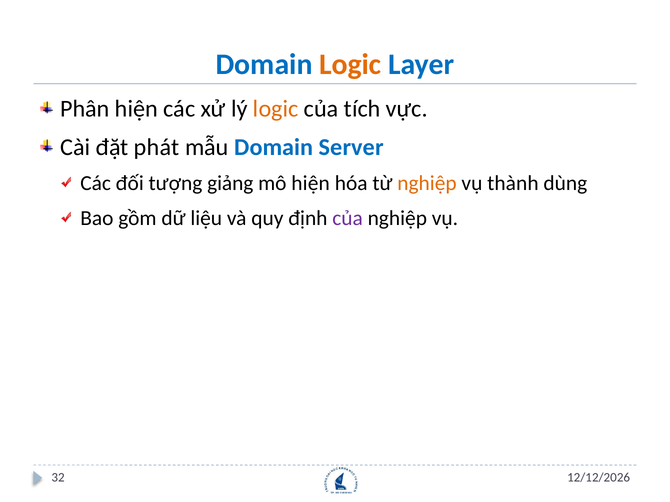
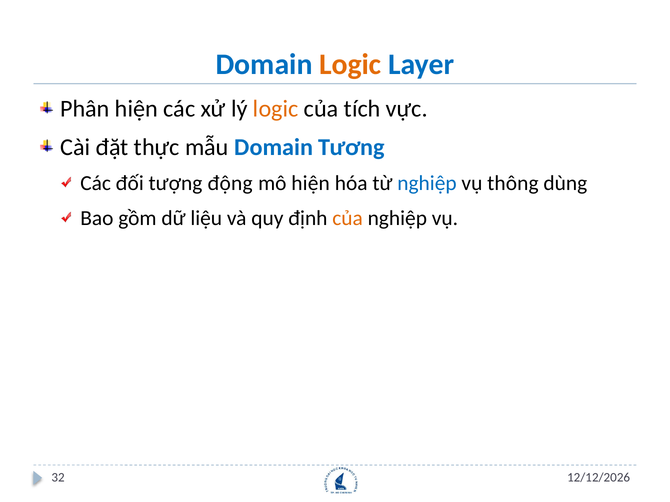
phát: phát -> thực (157, 147)
Server: Server -> Tương (351, 147)
giảng: giảng -> động (230, 184)
nghiệp colour: orange -> blue (427, 184)
thành: thành -> thông (513, 184)
của colour: purple -> orange (348, 219)
